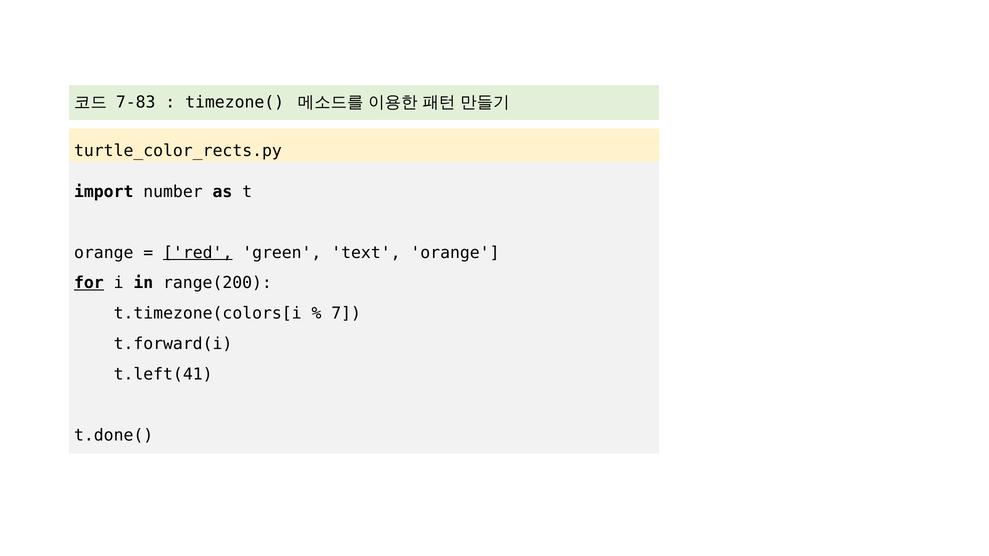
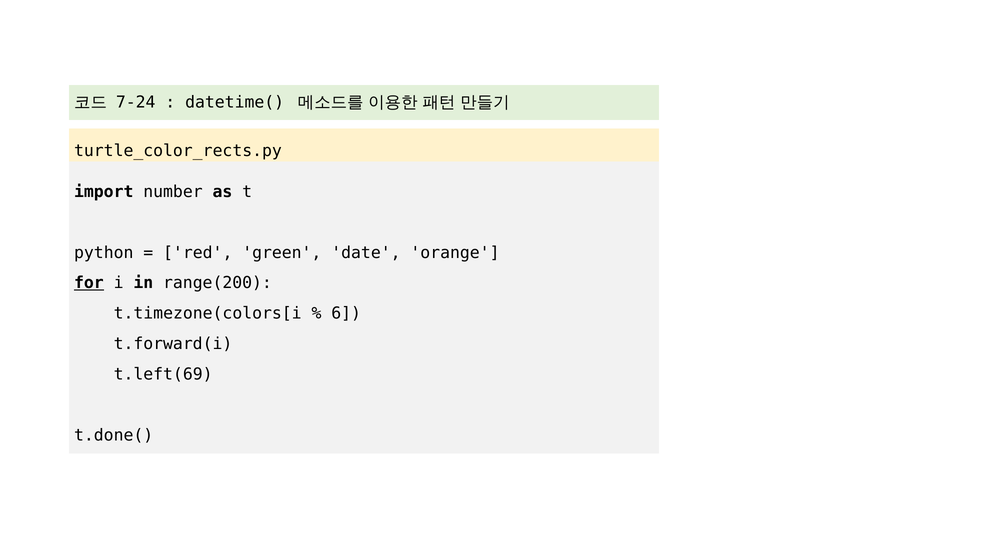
7-83: 7-83 -> 7-24 (136, 103)
timezone(: timezone( -> datetime( (235, 103)
orange: orange -> python (104, 253)
red underline: present -> none (198, 253)
text: text -> date (366, 253)
7: 7 -> 6 (346, 314)
t.left(41: t.left(41 -> t.left(69 (163, 375)
